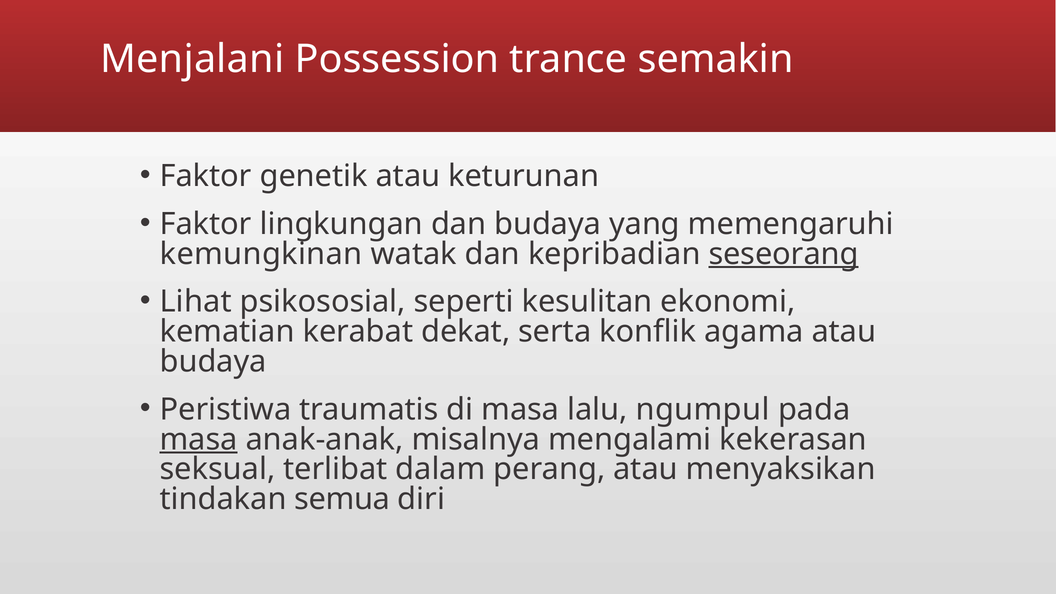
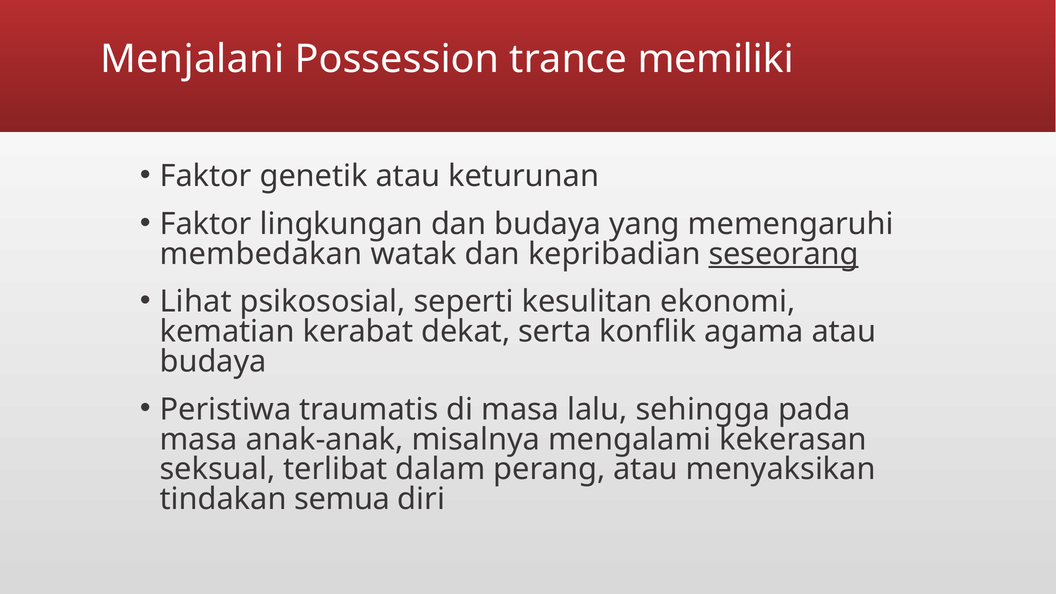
semakin: semakin -> memiliki (716, 59)
kemungkinan: kemungkinan -> membedakan (261, 254)
ngumpul: ngumpul -> sehingga (703, 409)
masa underline: present -> none (199, 439)
